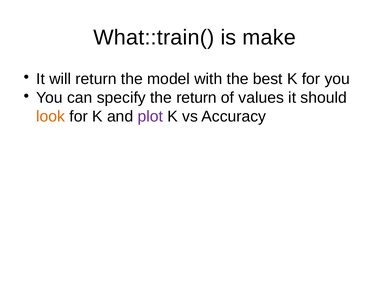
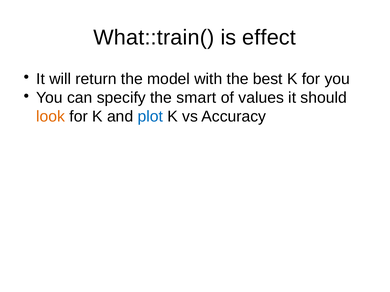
make: make -> effect (269, 38)
the return: return -> smart (196, 98)
plot colour: purple -> blue (150, 117)
